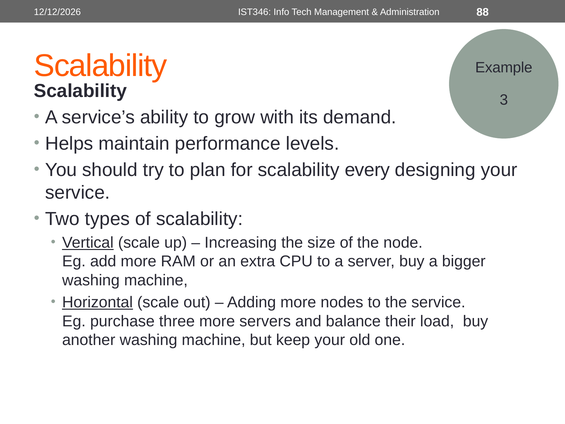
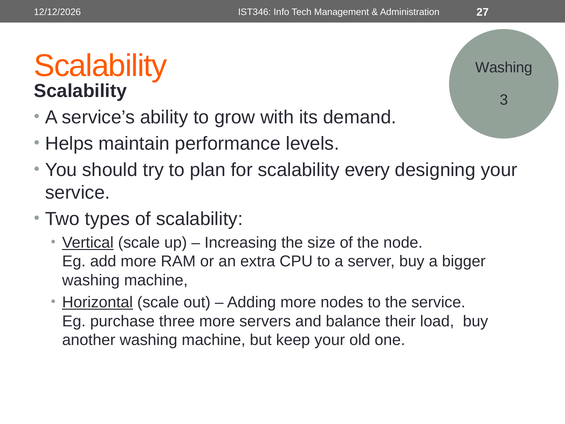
88: 88 -> 27 (483, 12)
Example: Example -> Washing (504, 68)
